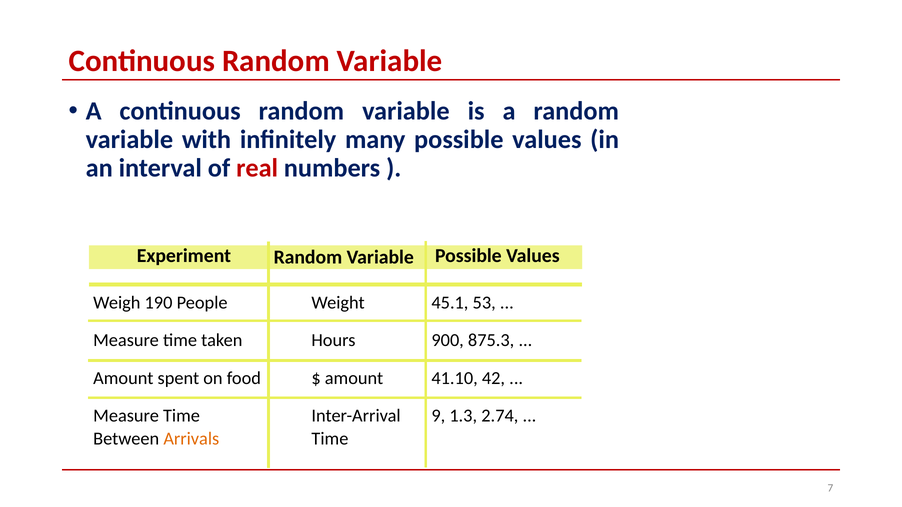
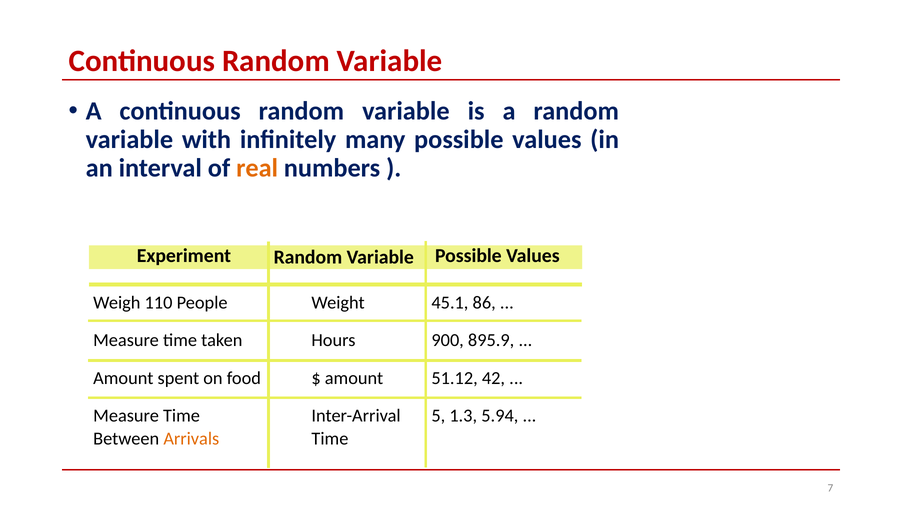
real colour: red -> orange (257, 168)
190: 190 -> 110 (159, 303)
53: 53 -> 86 (484, 303)
875.3: 875.3 -> 895.9 (491, 341)
41.10: 41.10 -> 51.12 (455, 378)
9: 9 -> 5 (438, 416)
2.74: 2.74 -> 5.94 (500, 416)
